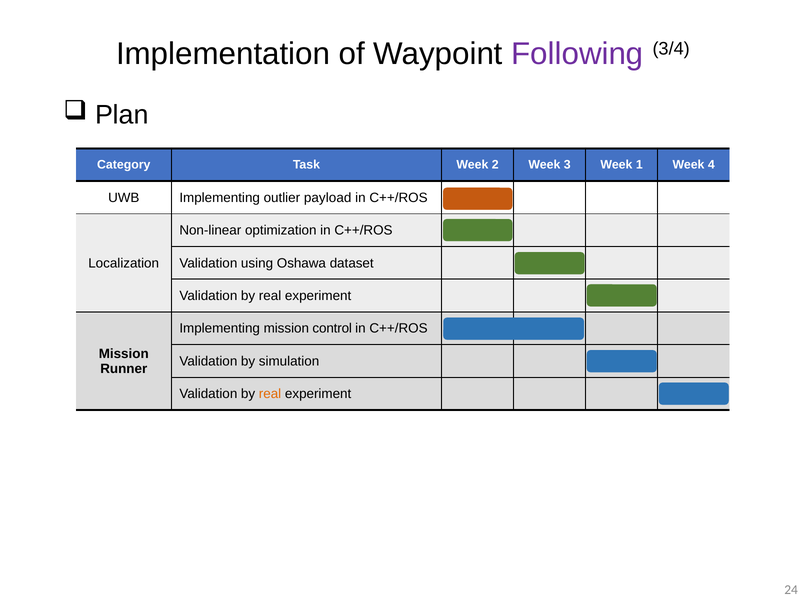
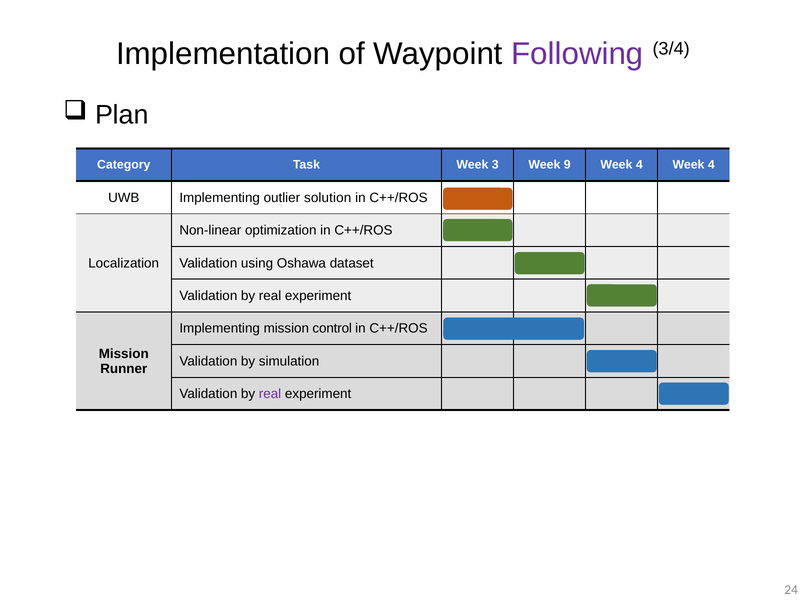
2: 2 -> 3 (495, 165)
3: 3 -> 9 (567, 165)
1: 1 -> 4 (639, 165)
payload: payload -> solution (328, 198)
real colour: orange -> purple (270, 394)
